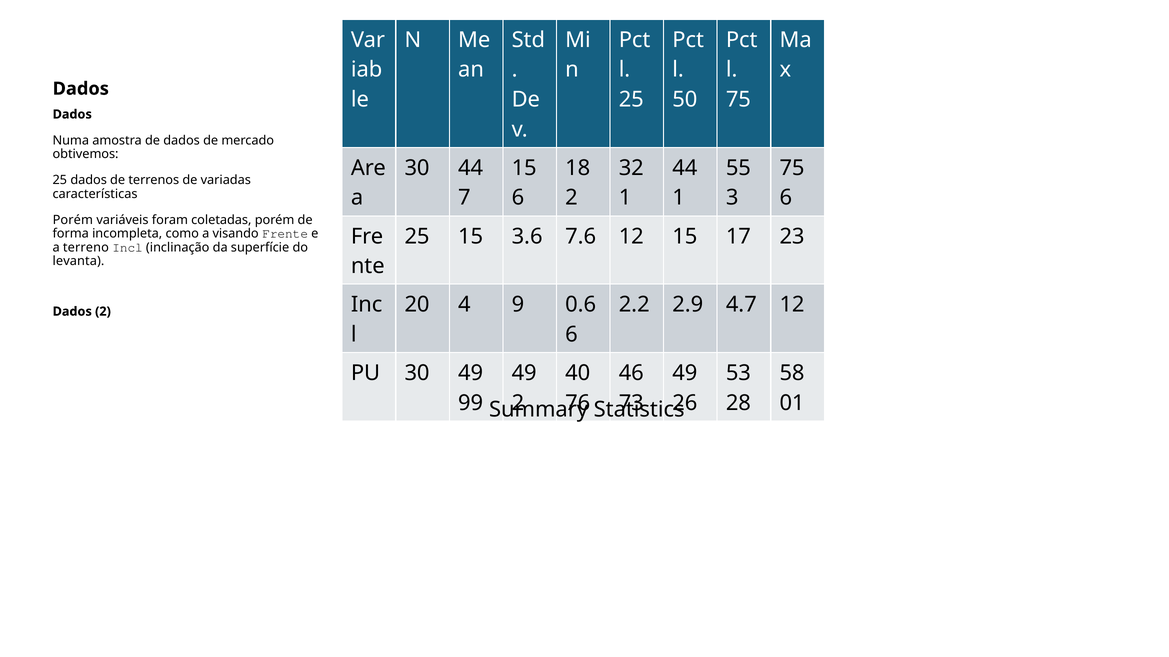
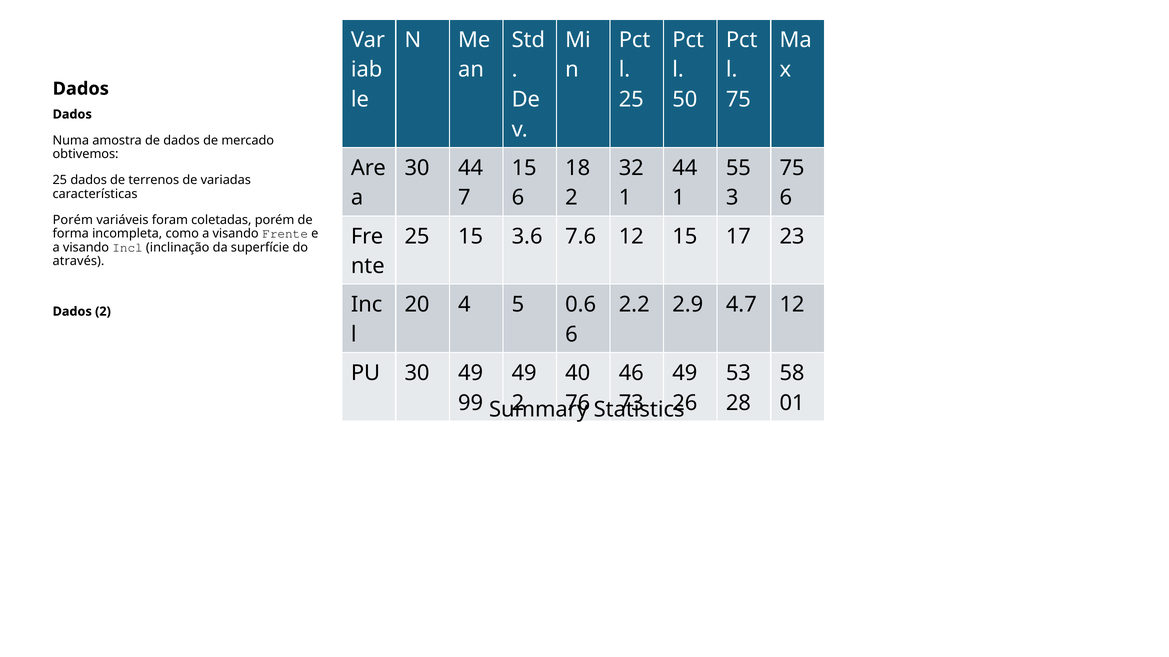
terreno: terreno -> visando (86, 248)
levanta: levanta -> através (79, 261)
9: 9 -> 5 (518, 305)
